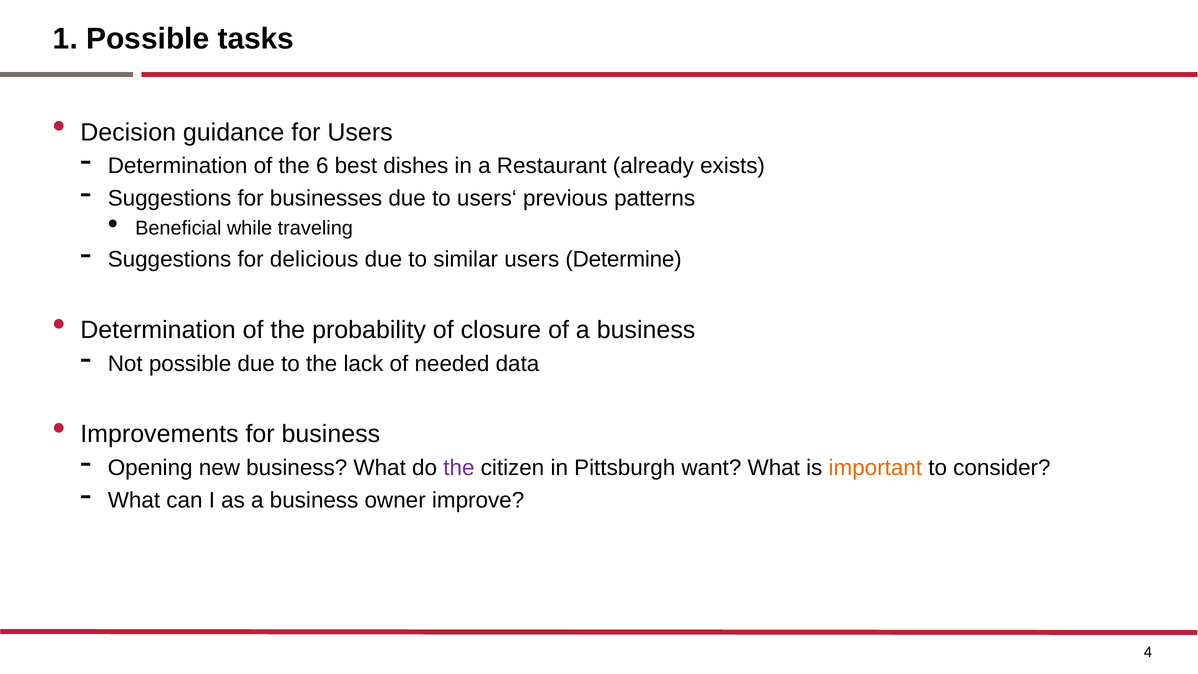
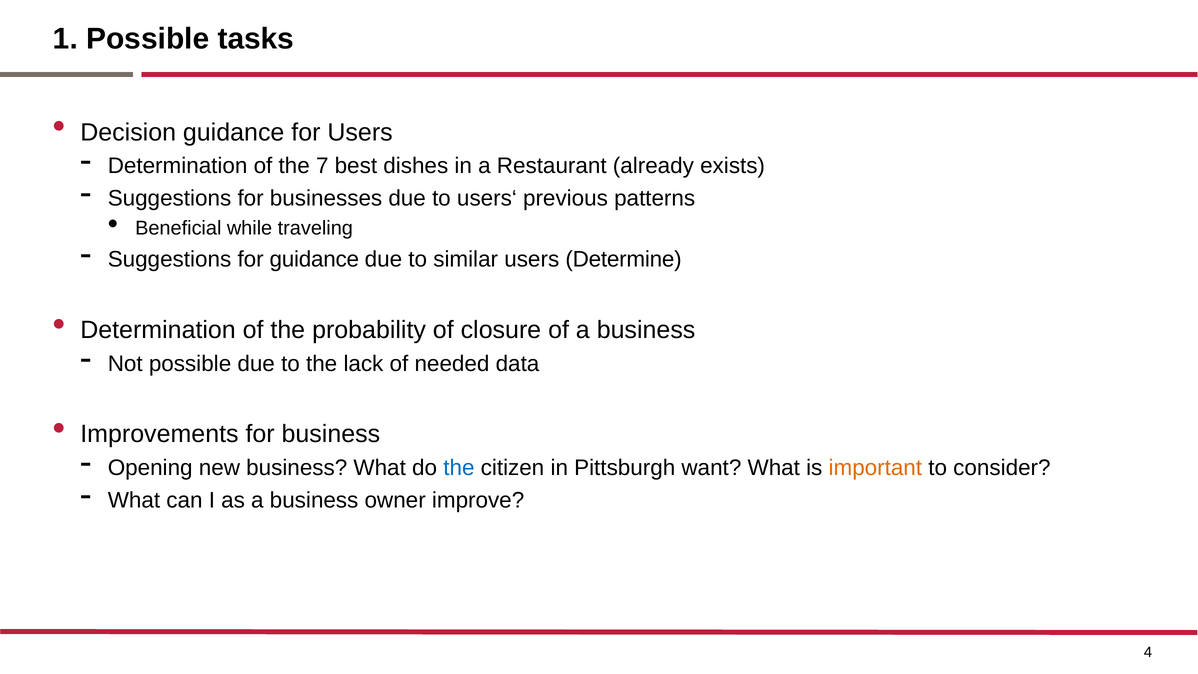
6: 6 -> 7 (322, 166)
for delicious: delicious -> guidance (314, 259)
the colour: purple -> blue (459, 468)
